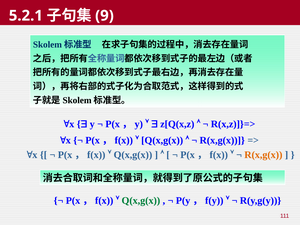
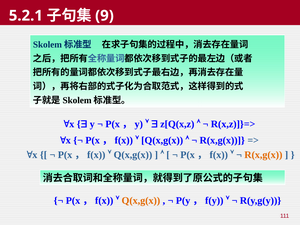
Q(x,g(x colour: green -> orange (141, 201)
